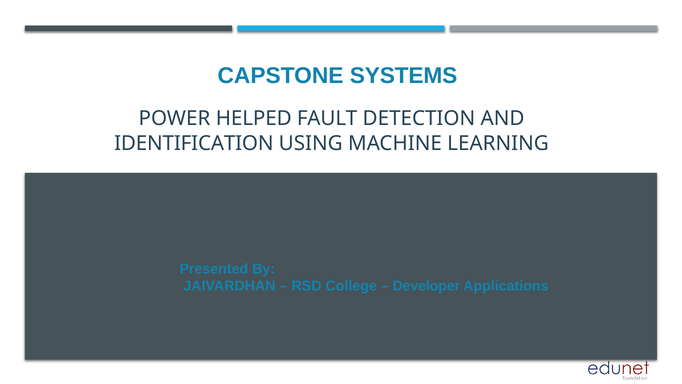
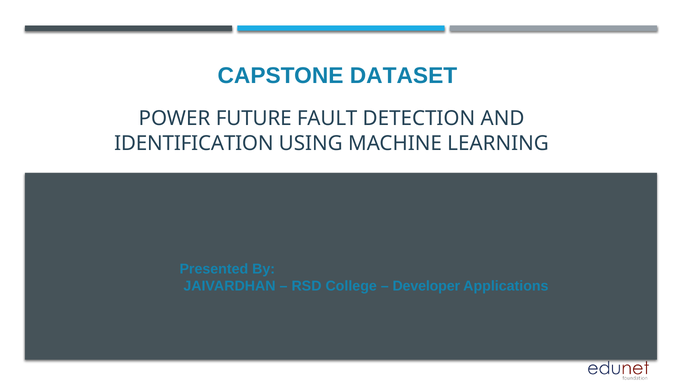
SYSTEMS: SYSTEMS -> DATASET (403, 76)
HELPED: HELPED -> FUTURE (254, 118)
